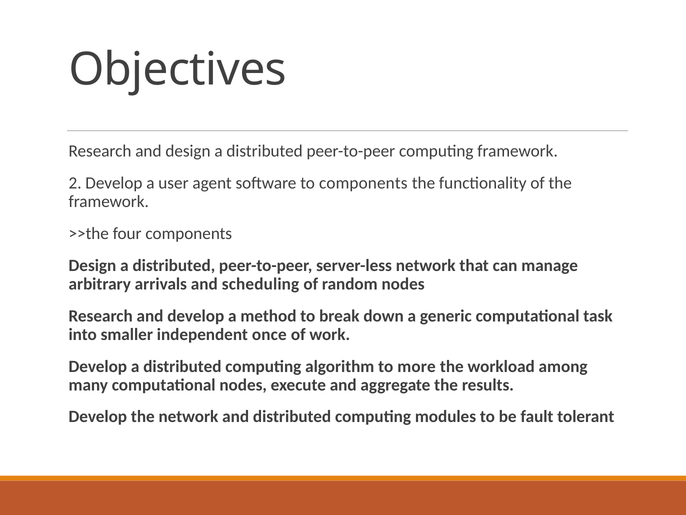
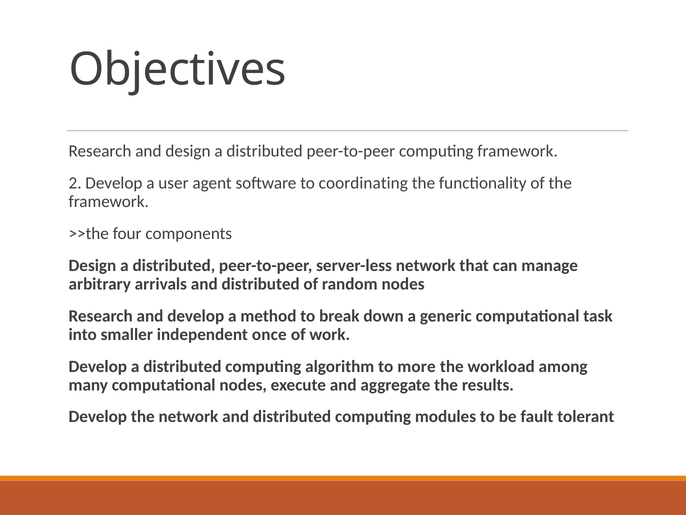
to components: components -> coordinating (363, 183)
arrivals and scheduling: scheduling -> distributed (261, 284)
